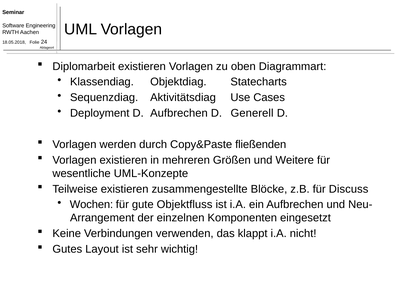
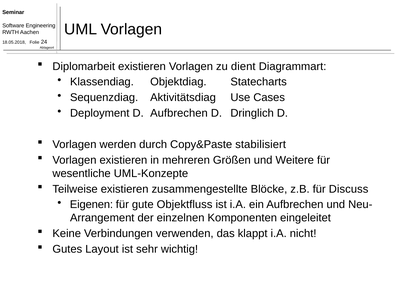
oben: oben -> dient (243, 66)
Generell: Generell -> Dringlich (252, 113)
fließenden: fließenden -> stabilisiert (261, 144)
Wochen: Wochen -> Eigenen (91, 204)
eingesetzt: eingesetzt -> eingeleitet (306, 218)
